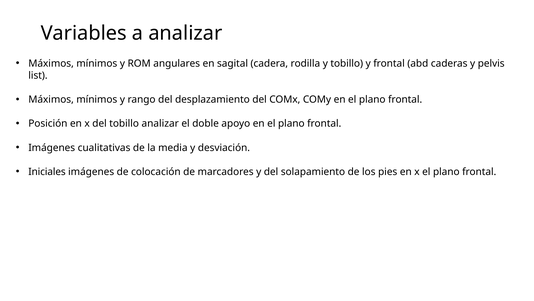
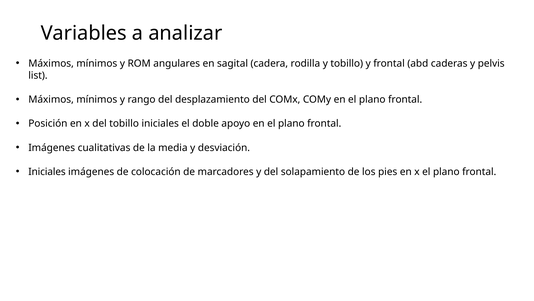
tobillo analizar: analizar -> iniciales (160, 123)
